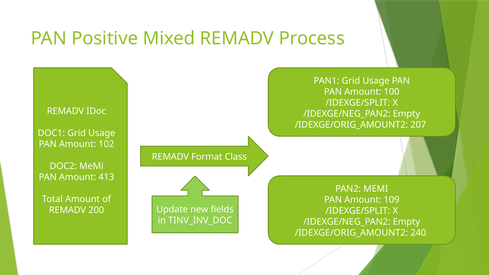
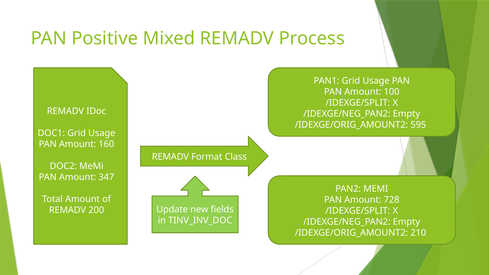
207: 207 -> 595 (418, 125)
102: 102 -> 160 (106, 144)
413: 413 -> 347 (106, 177)
109: 109 -> 728 (392, 200)
240: 240 -> 210 (418, 233)
